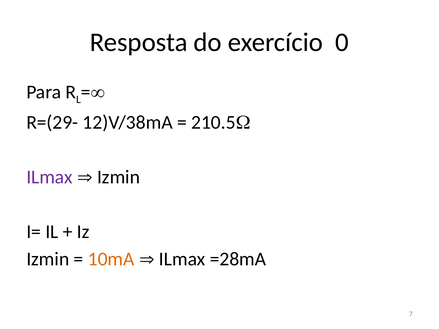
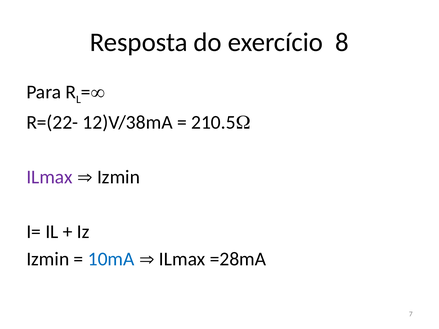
0: 0 -> 8 (342, 42)
R=(29-: R=(29- -> R=(22- (52, 123)
10mA colour: orange -> blue (111, 259)
